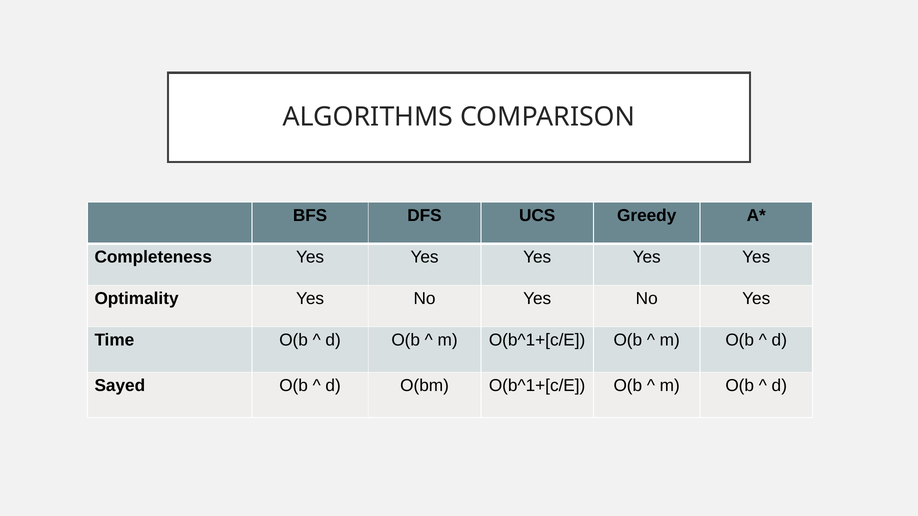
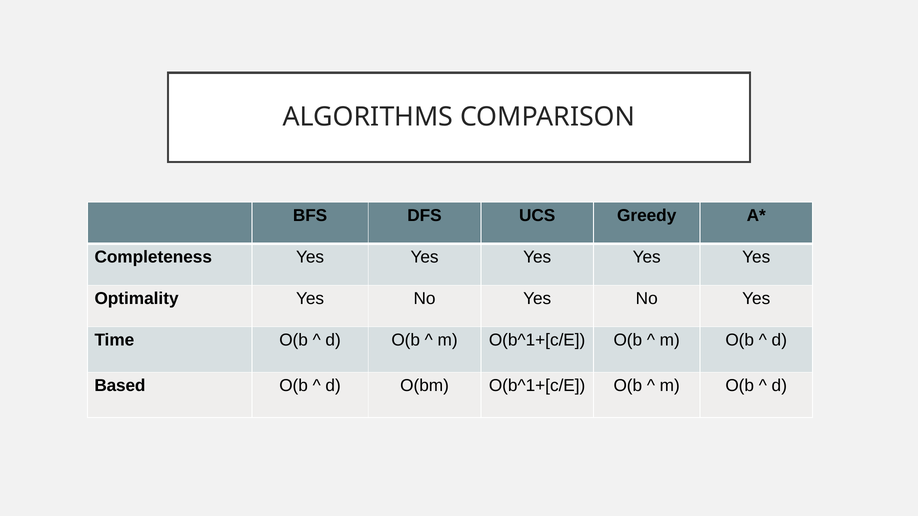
Sayed: Sayed -> Based (120, 386)
